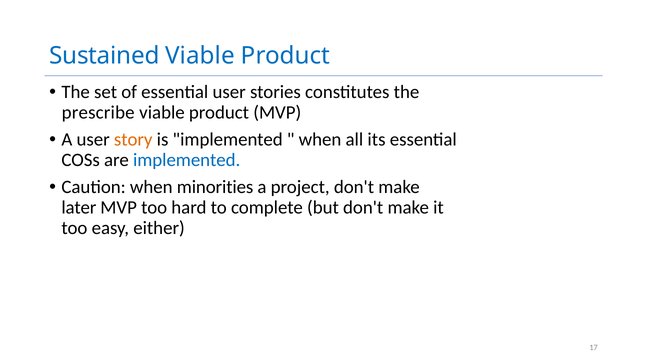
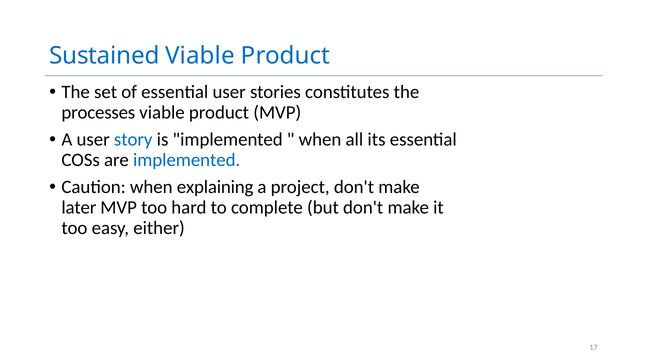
prescribe: prescribe -> processes (98, 113)
story colour: orange -> blue (133, 140)
minorities: minorities -> explaining (215, 187)
